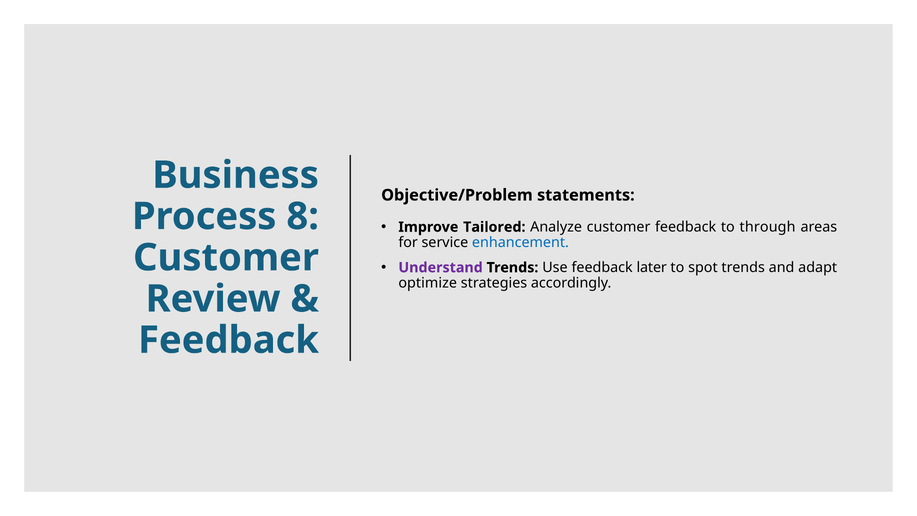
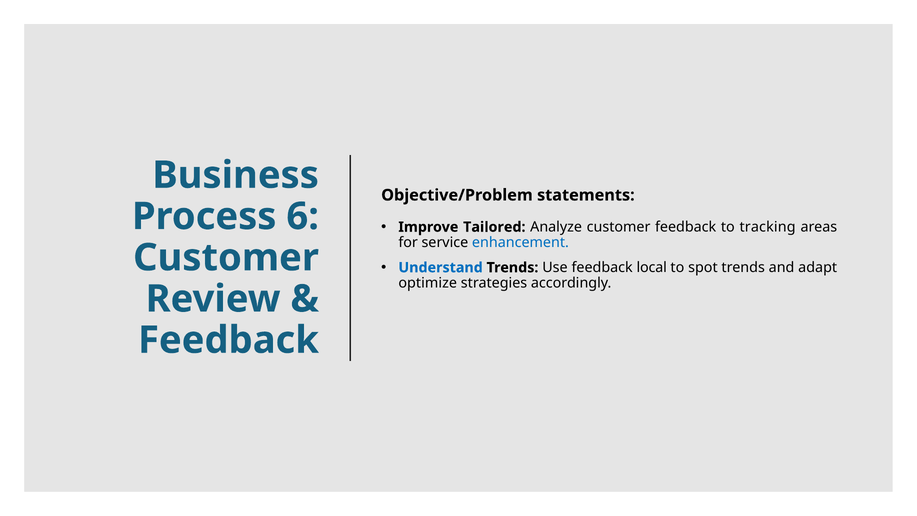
8: 8 -> 6 (303, 216)
through: through -> tracking (768, 227)
Understand colour: purple -> blue (441, 267)
later: later -> local (652, 267)
